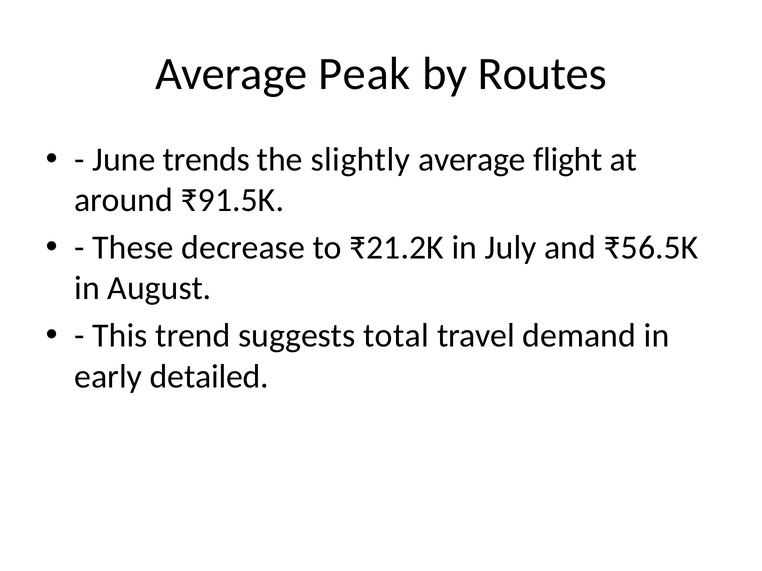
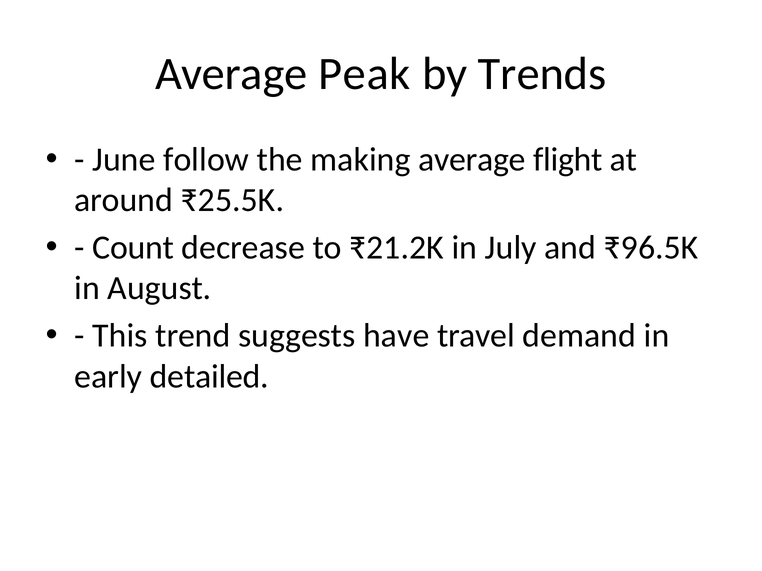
Routes: Routes -> Trends (542, 74)
trends: trends -> follow (206, 160)
slightly: slightly -> making (361, 160)
₹91.5K: ₹91.5K -> ₹25.5K (232, 201)
These: These -> Count (133, 248)
₹56.5K: ₹56.5K -> ₹96.5K (651, 248)
total: total -> have (396, 336)
